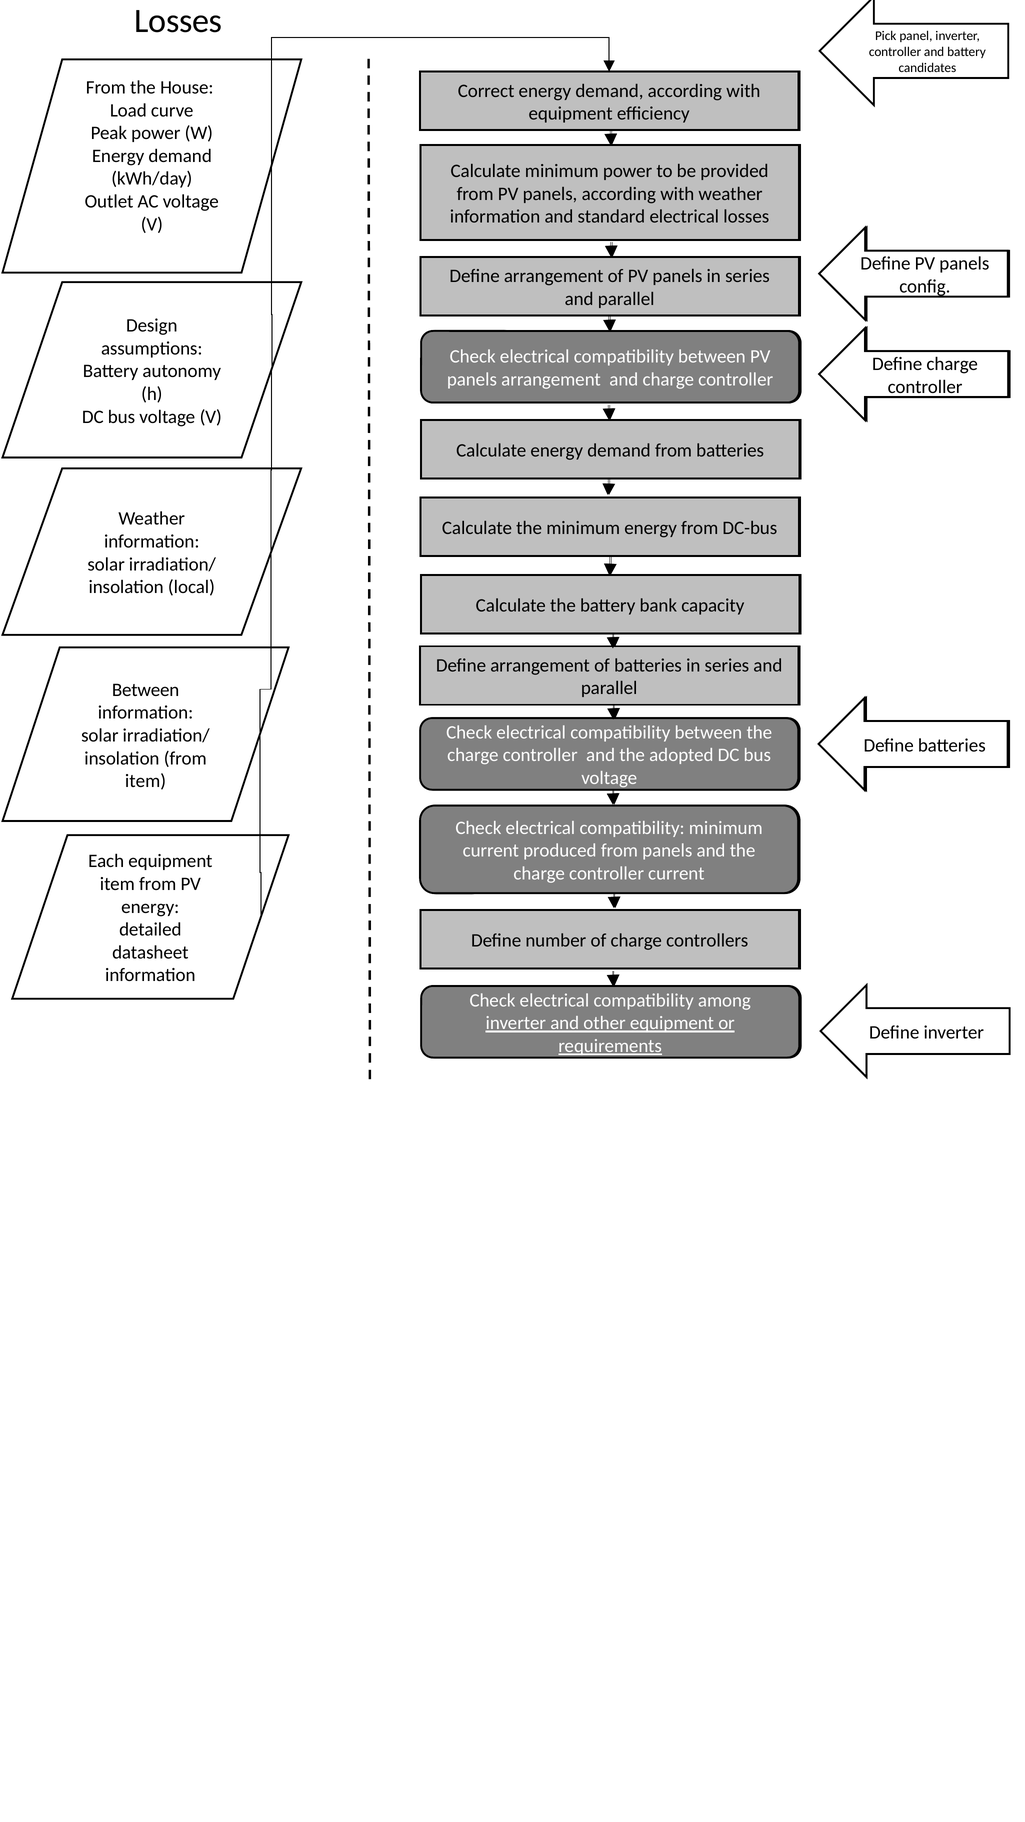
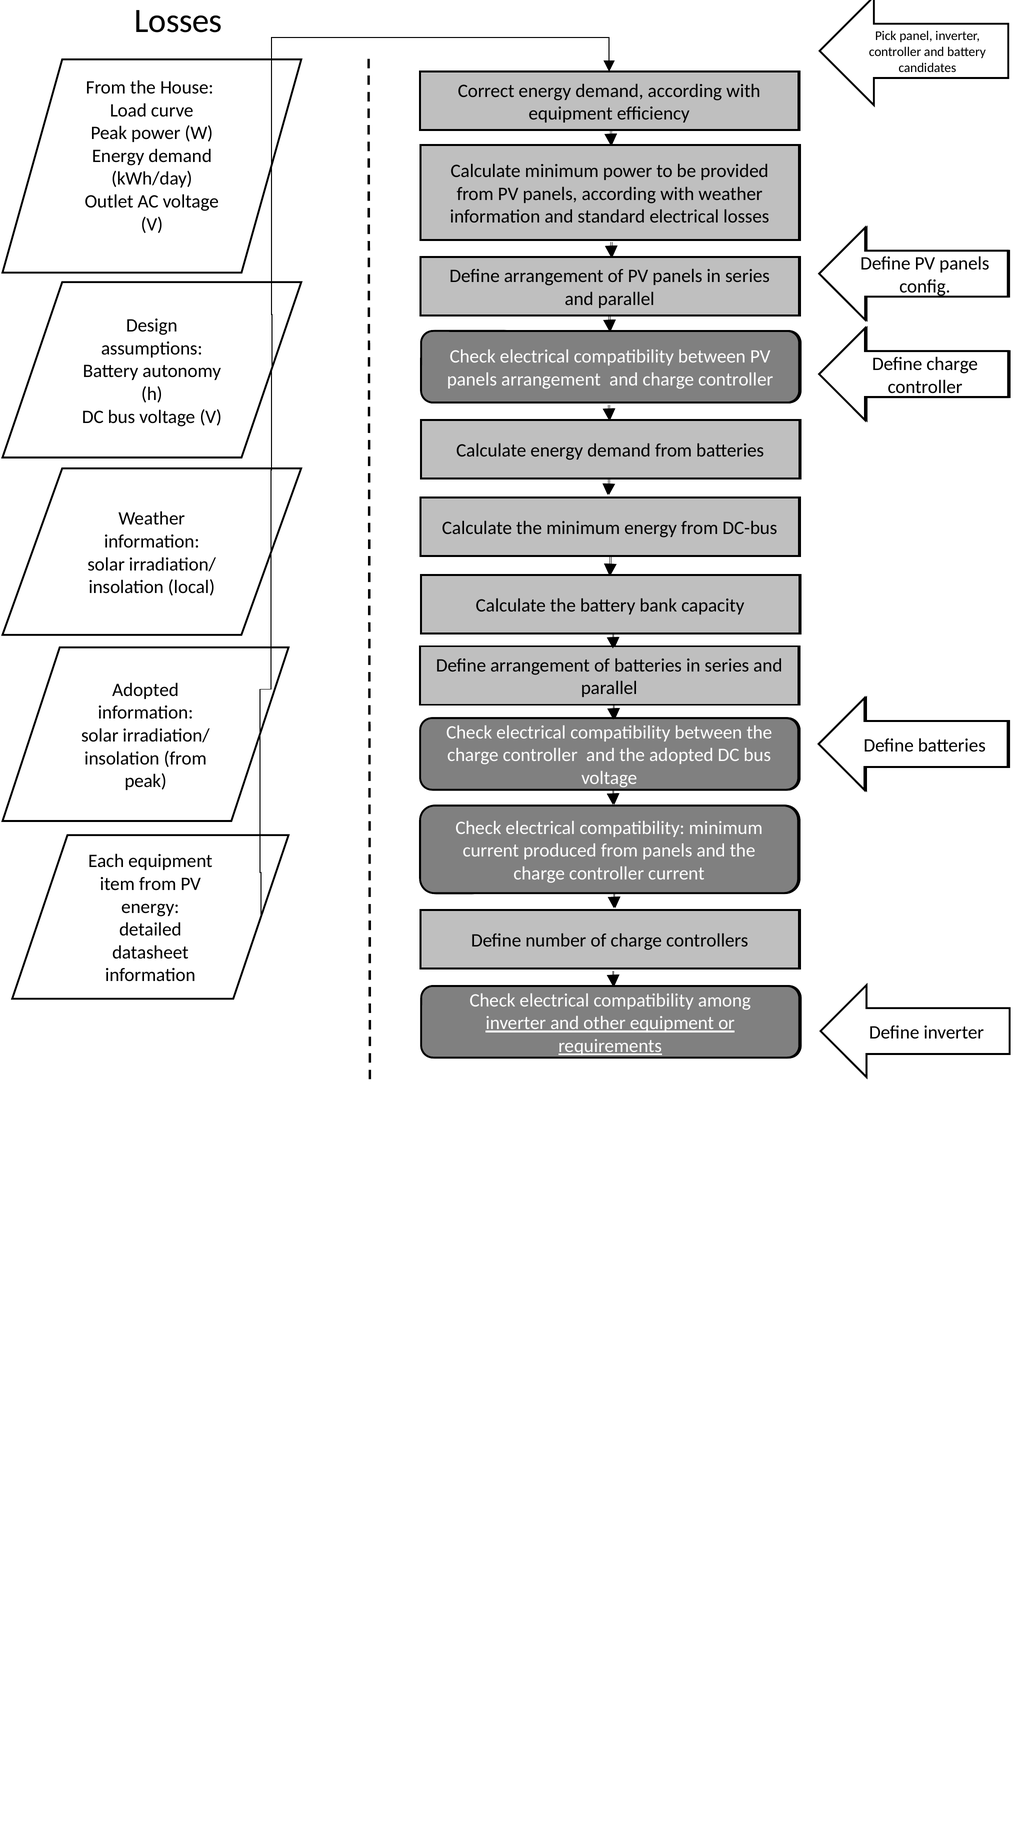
Between: Between -> Adopted (145, 690)
item: item -> peak (146, 781)
